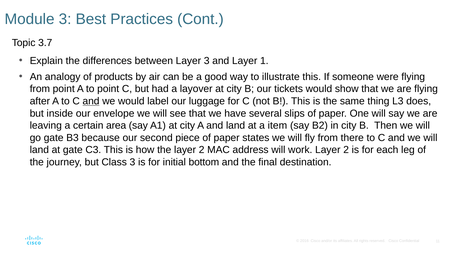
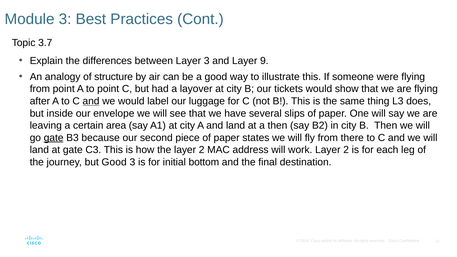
1: 1 -> 9 (264, 61)
products: products -> structure (114, 77)
a item: item -> then (277, 126)
gate underline: none -> present (54, 138)
but Class: Class -> Good (114, 162)
